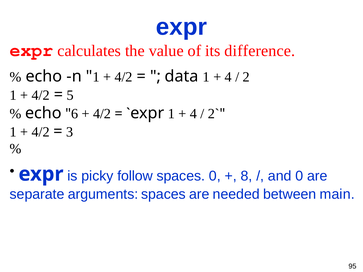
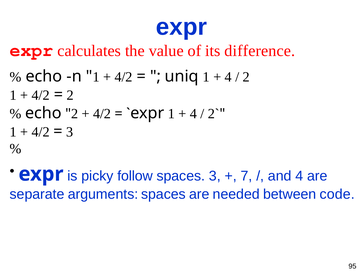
data: data -> uniq (182, 76)
5: 5 -> 2 (70, 95)
6: 6 -> 2 (75, 114)
spaces 0: 0 -> 3 (215, 176)
8: 8 -> 7 (247, 176)
and 0: 0 -> 4 (299, 176)
main: main -> code (337, 194)
